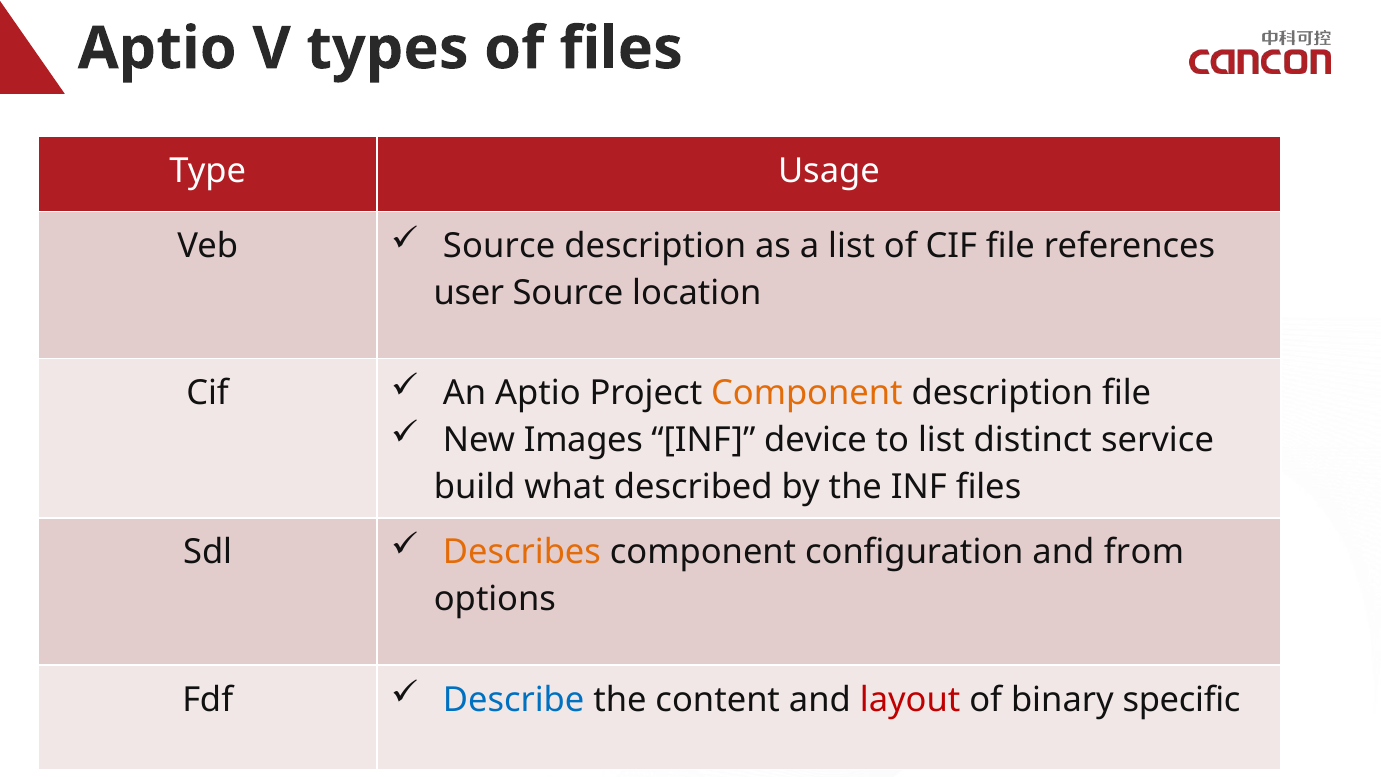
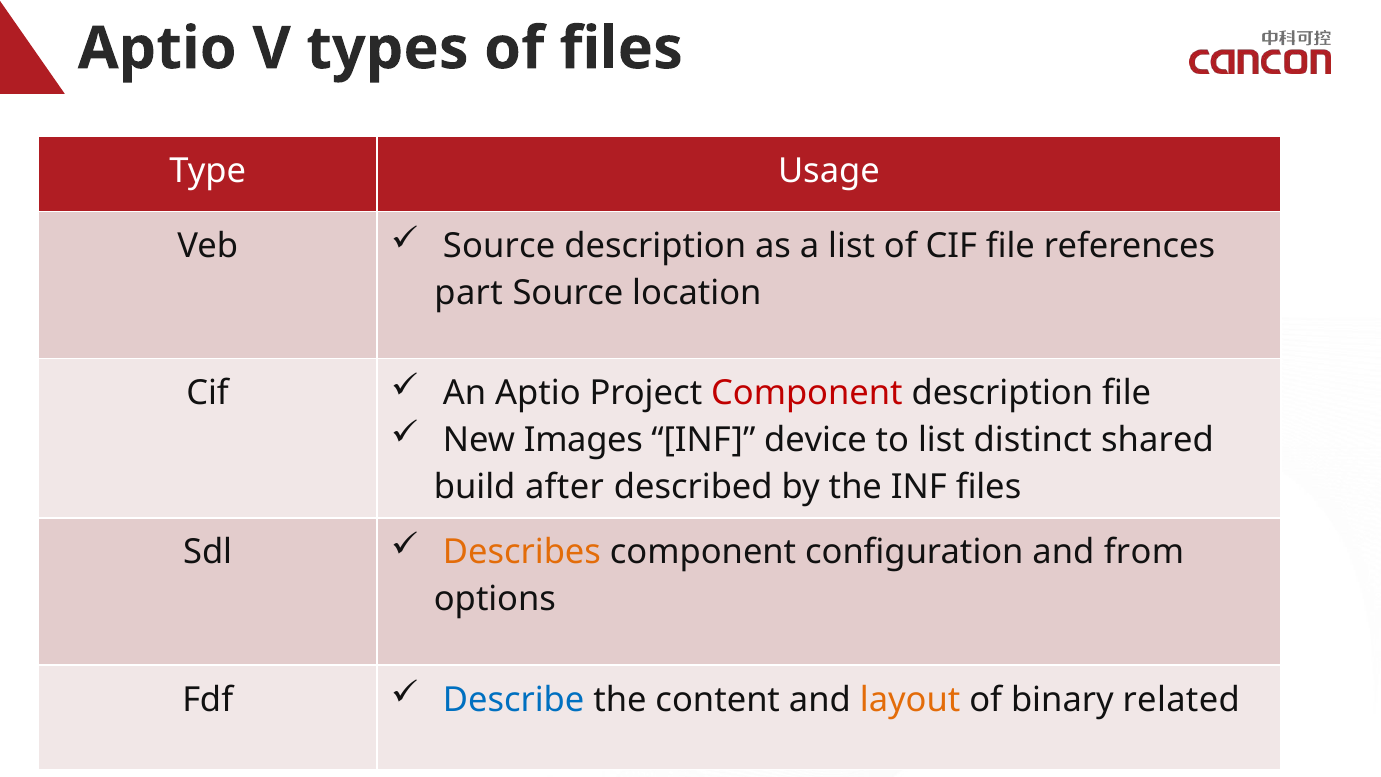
user: user -> part (469, 293)
Component colour: orange -> red (807, 393)
service: service -> shared (1157, 440)
what: what -> after (564, 487)
layout colour: red -> orange (910, 700)
specific: specific -> related (1181, 700)
